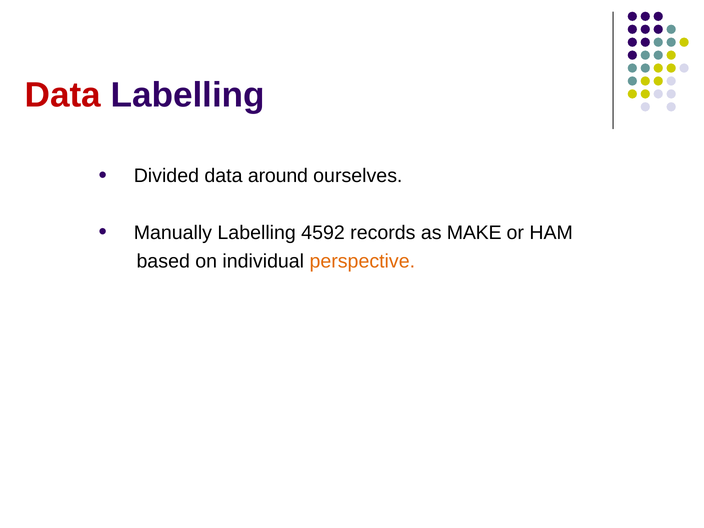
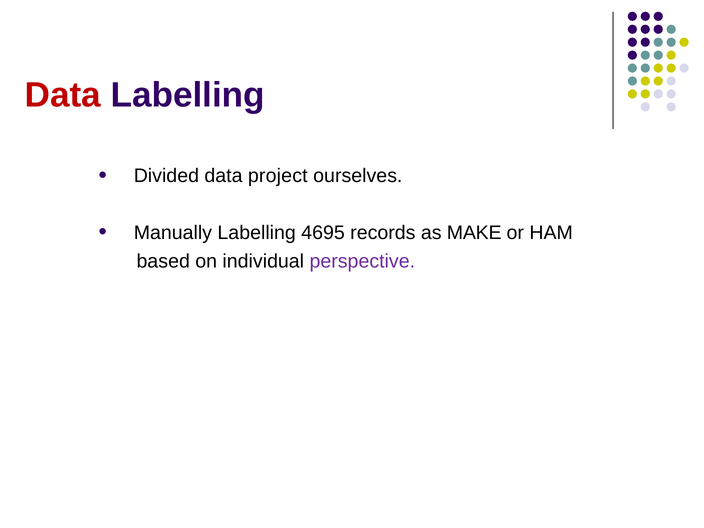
around: around -> project (278, 176)
4592: 4592 -> 4695 (323, 233)
perspective colour: orange -> purple (362, 261)
